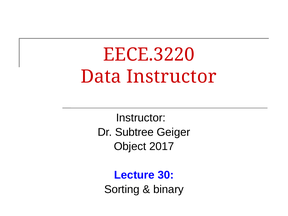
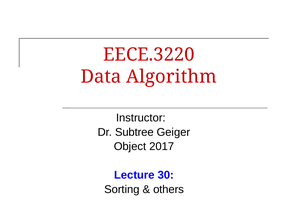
Data Instructor: Instructor -> Algorithm (171, 77)
binary: binary -> others (169, 189)
